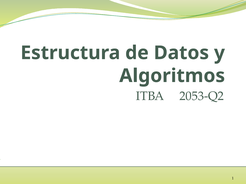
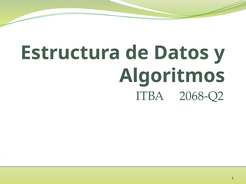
2053-Q2: 2053-Q2 -> 2068-Q2 (202, 96)
